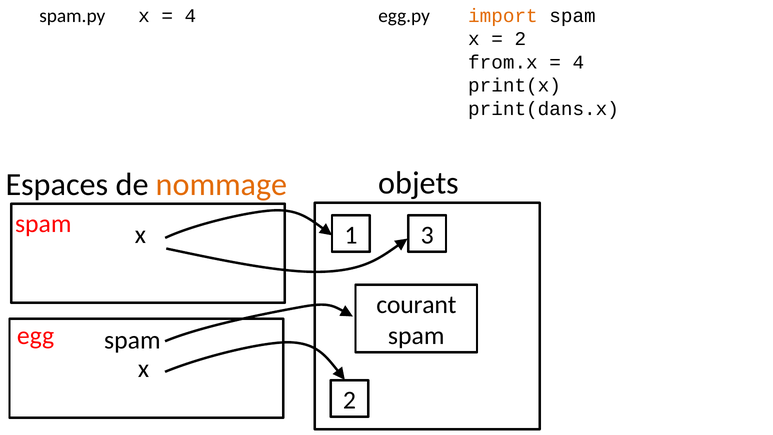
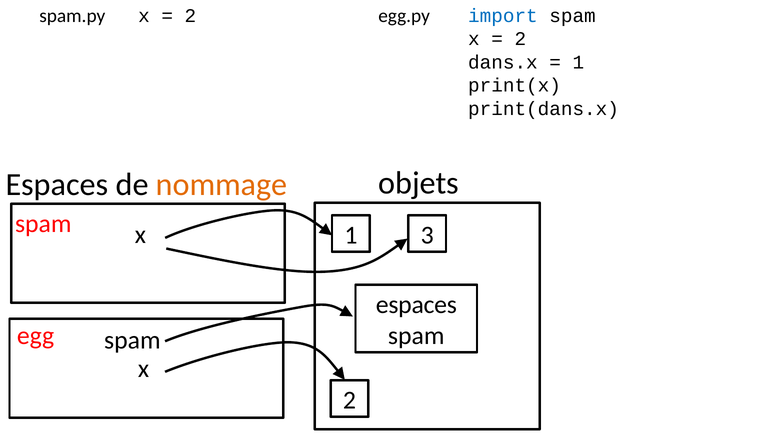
import colour: orange -> blue (503, 16)
4: 4 -> 2 (190, 16)
from.x: from.x -> dans.x (503, 62)
4: 4 -> 1 (578, 62)
courant: courant -> espaces (416, 305)
